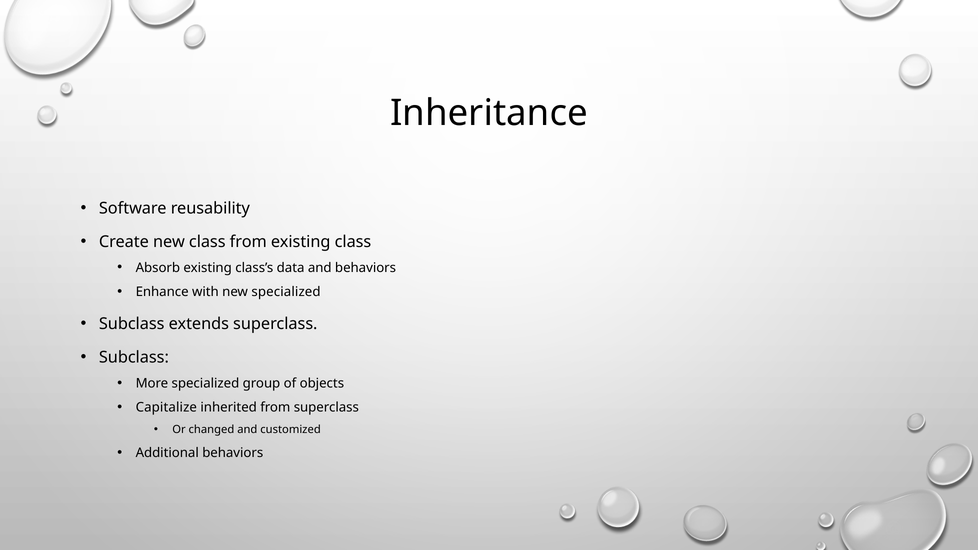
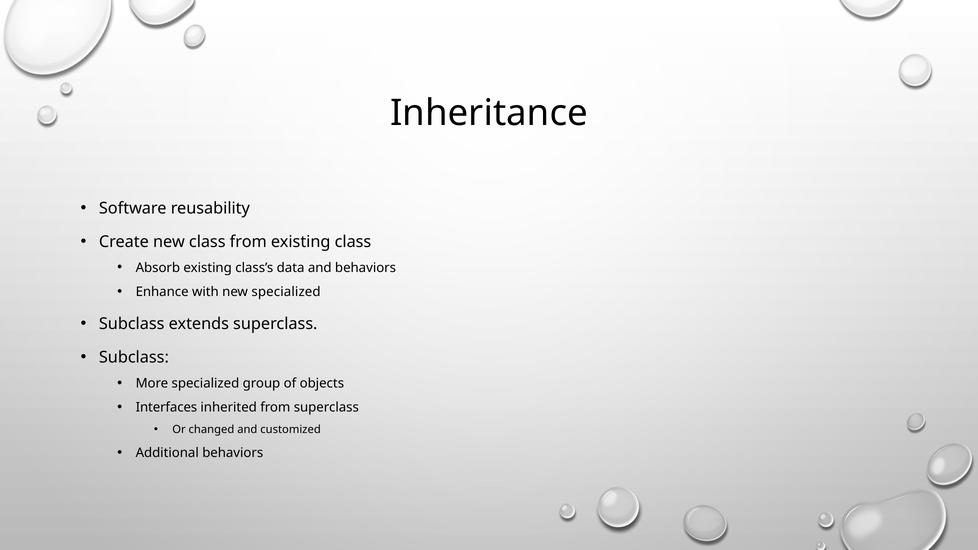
Capitalize: Capitalize -> Interfaces (166, 408)
